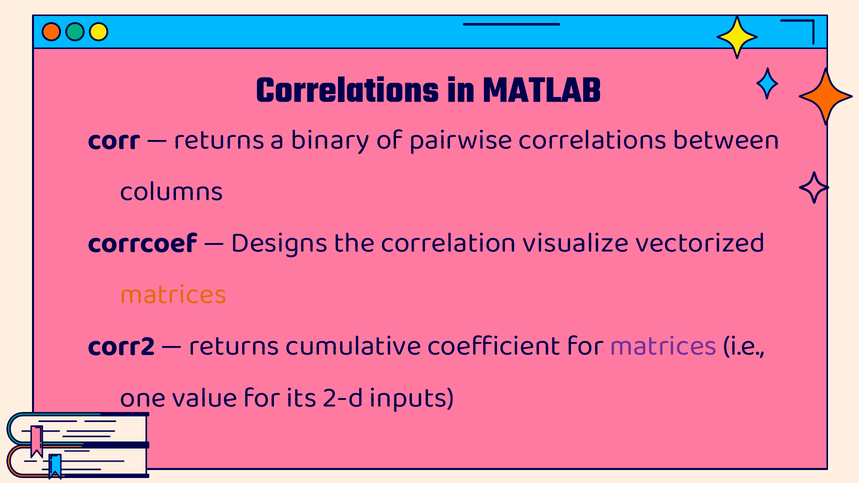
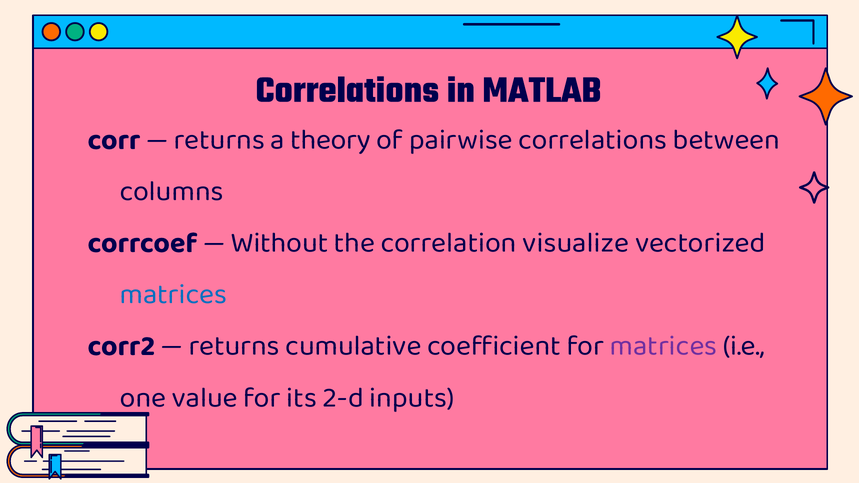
binary: binary -> theory (331, 140)
Designs: Designs -> Without (280, 243)
matrices colour: orange -> blue (173, 294)
